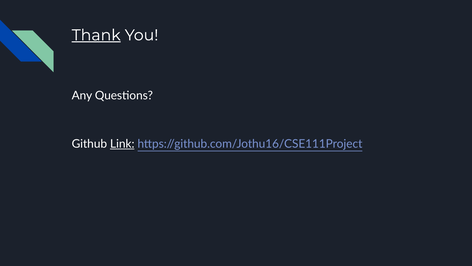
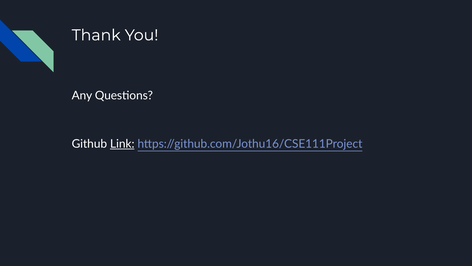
Thank underline: present -> none (96, 35)
